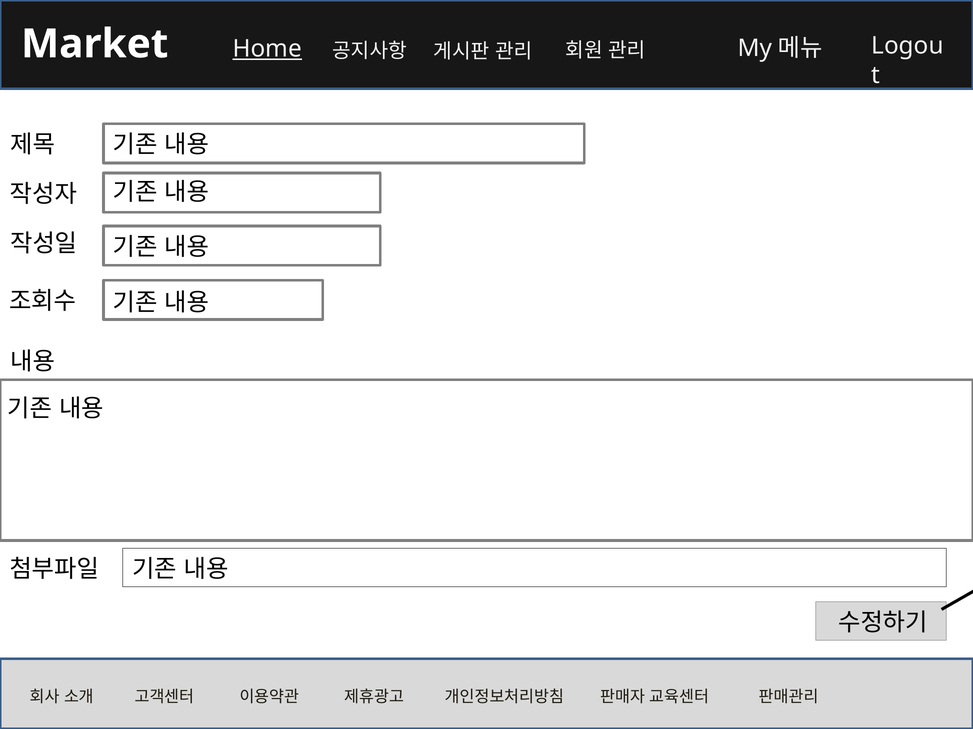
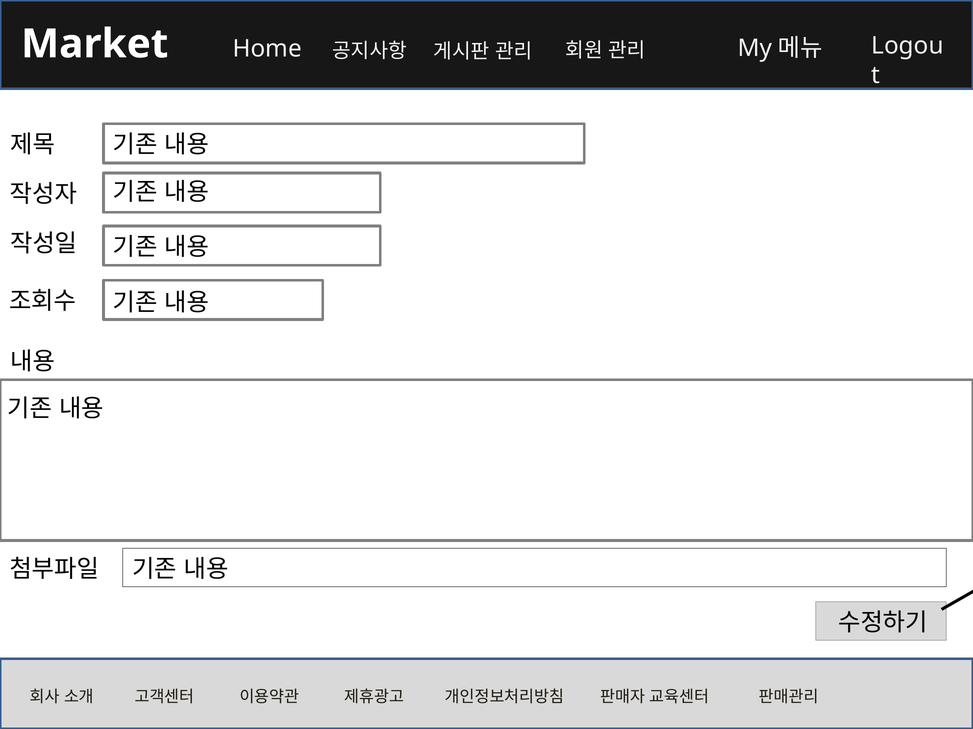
Home underline: present -> none (267, 49)
